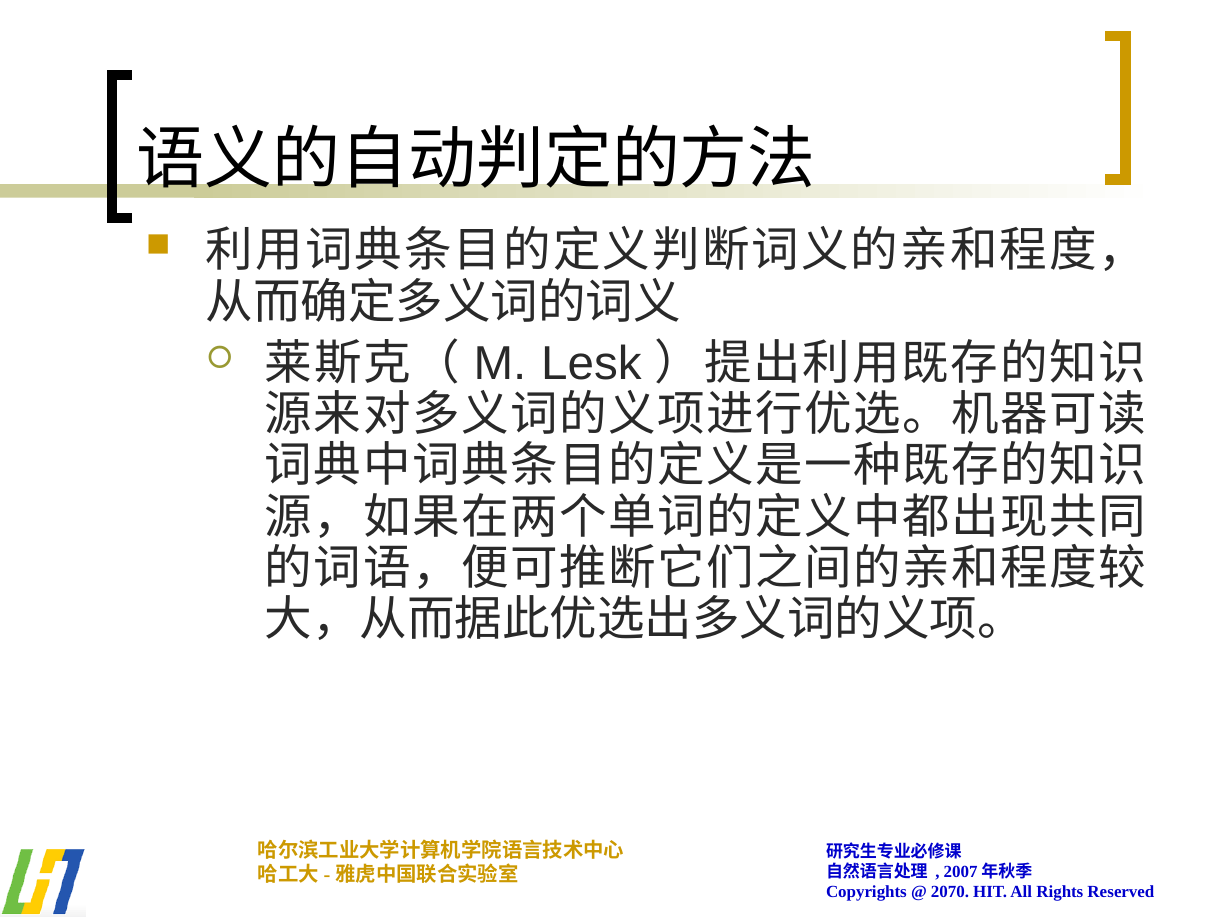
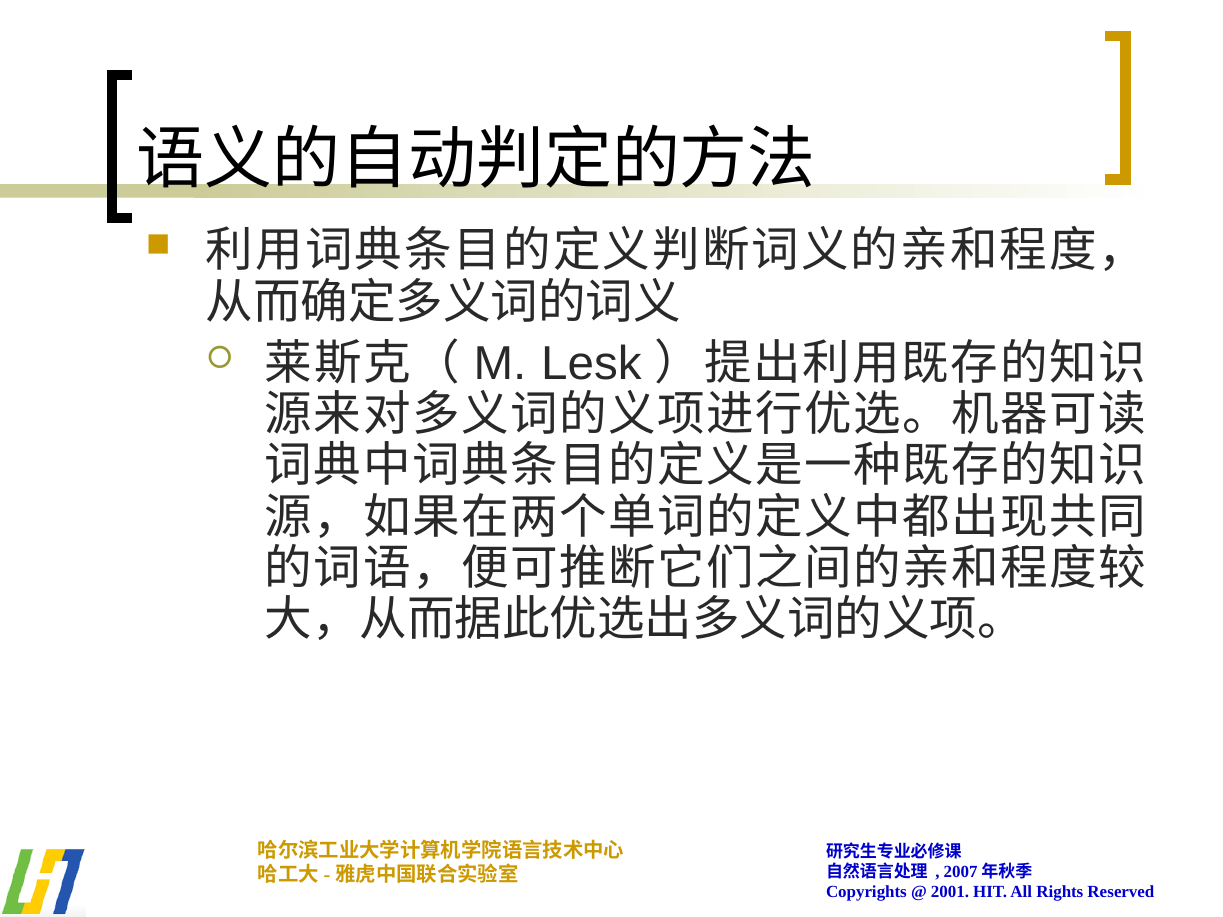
2070: 2070 -> 2001 (950, 893)
